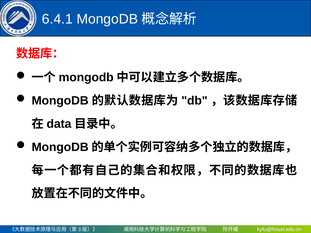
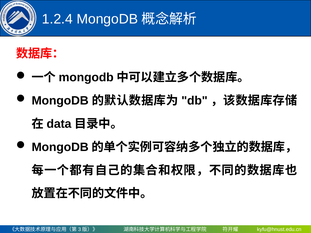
6.4.1: 6.4.1 -> 1.2.4 (57, 19)
